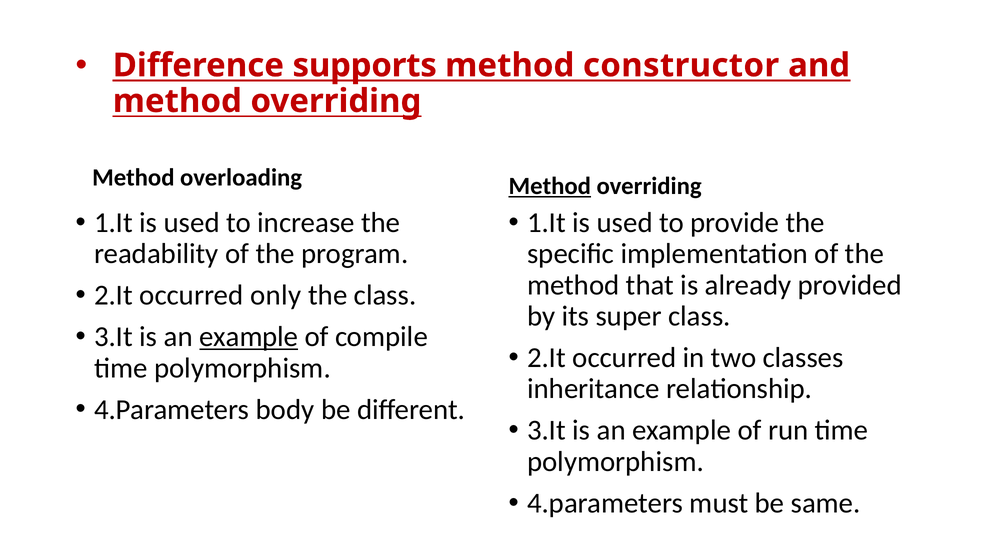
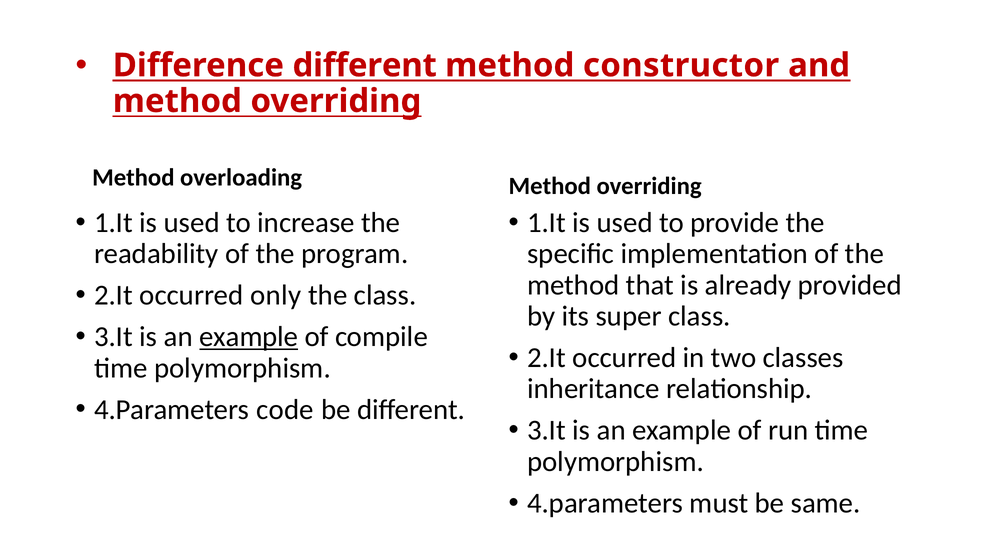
Difference supports: supports -> different (365, 65)
Method underline: present -> none (550, 186)
body: body -> code (285, 409)
